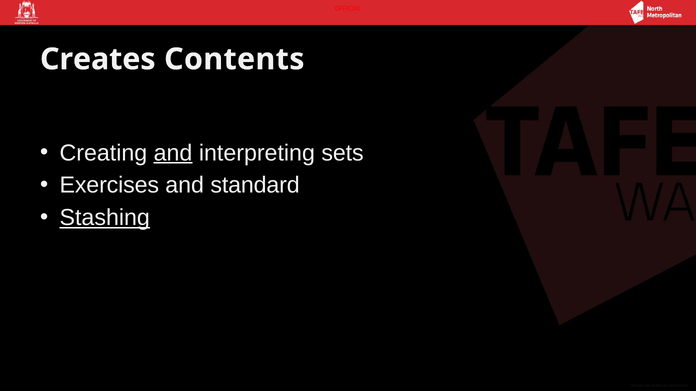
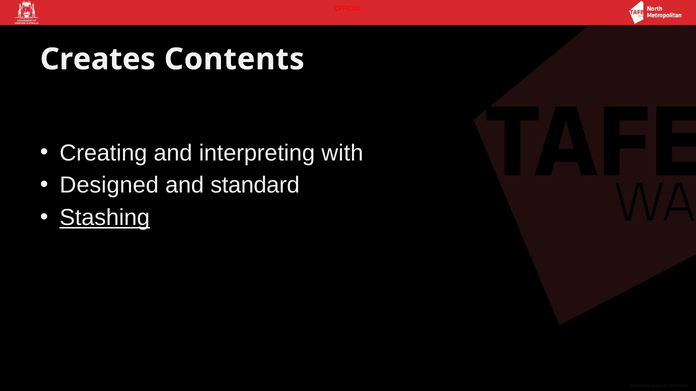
and underline: present -> none (173, 153)
sets: sets -> with (342, 153)
Exercises: Exercises -> Designed (109, 186)
